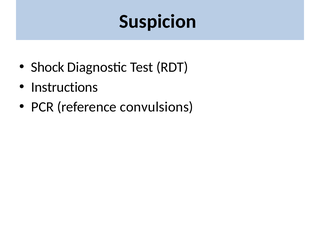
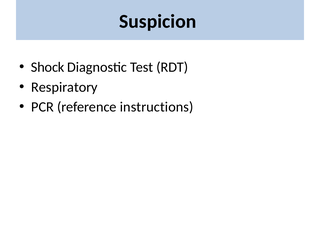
Instructions: Instructions -> Respiratory (64, 87)
convulsions: convulsions -> instructions (157, 107)
